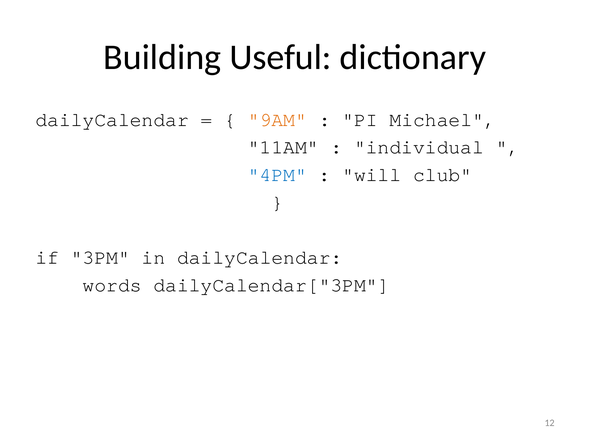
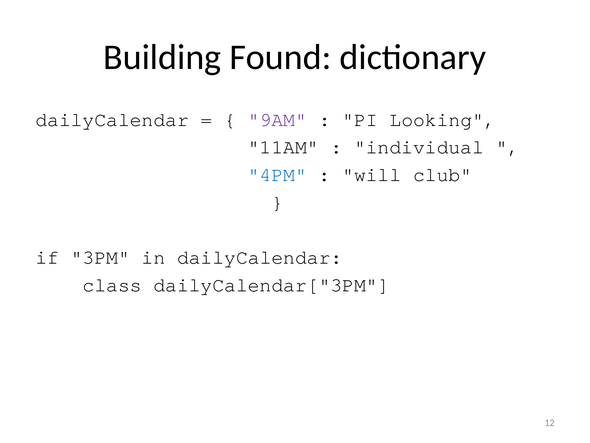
Useful: Useful -> Found (280, 57)
9AM colour: orange -> purple (277, 119)
Michael: Michael -> Looking (443, 119)
words: words -> class (112, 285)
